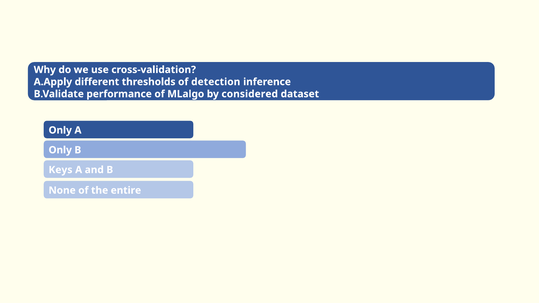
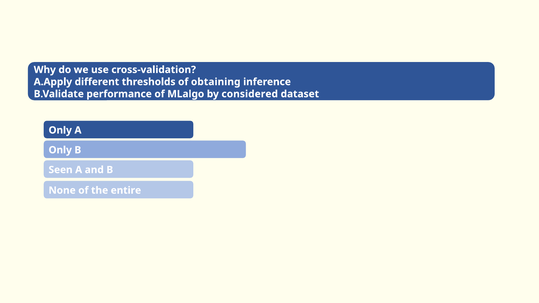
detection: detection -> obtaining (216, 82)
Keys: Keys -> Seen (61, 170)
